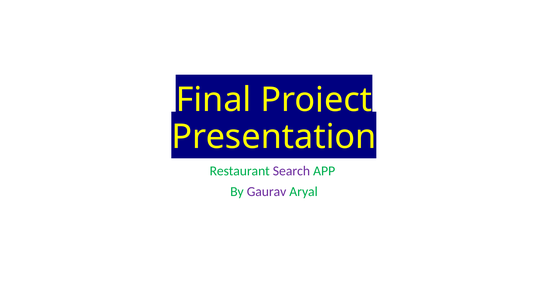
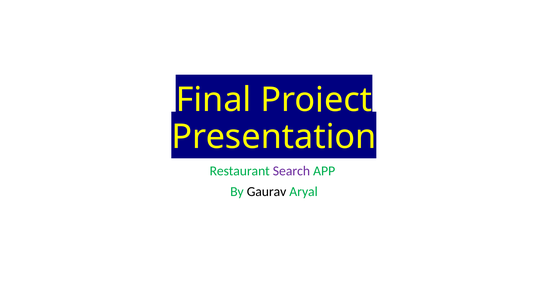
Gaurav colour: purple -> black (267, 192)
